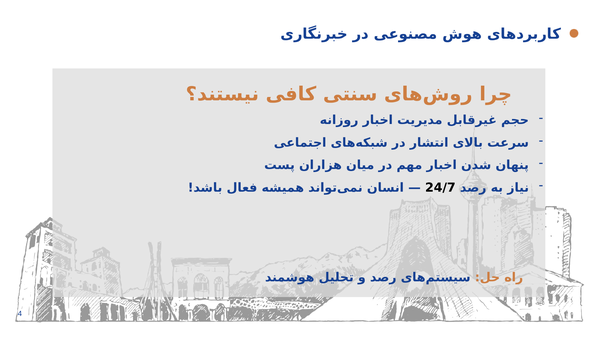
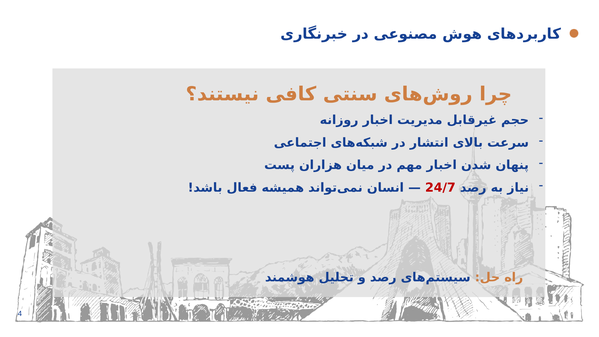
24/7 colour: black -> red (440, 188)
